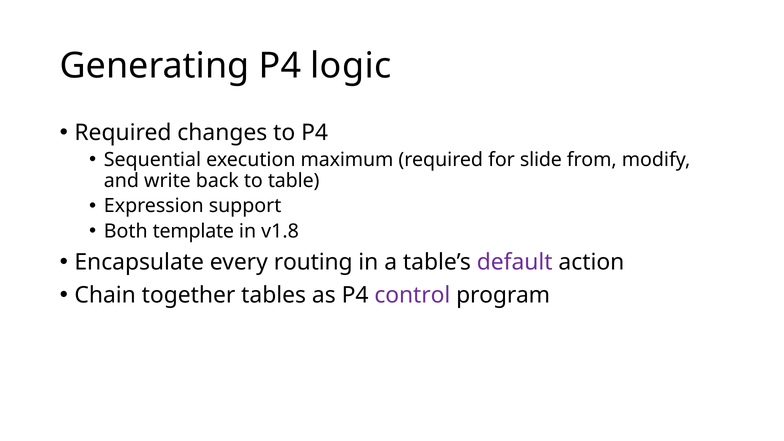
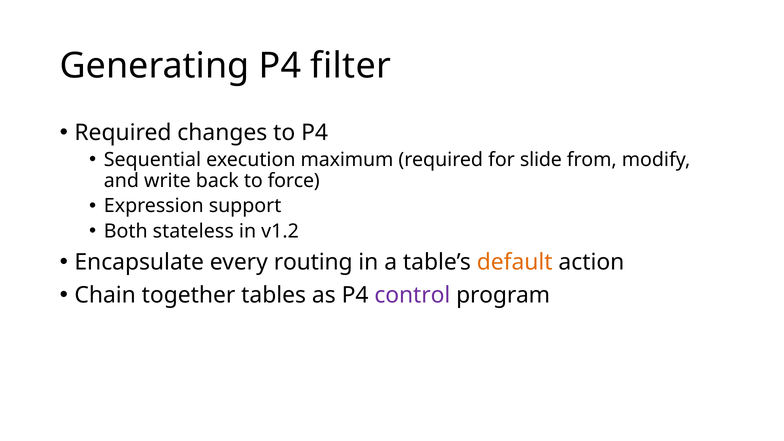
logic: logic -> filter (351, 66)
table: table -> force (294, 181)
template: template -> stateless (193, 231)
v1.8: v1.8 -> v1.2 (280, 231)
default colour: purple -> orange (515, 262)
